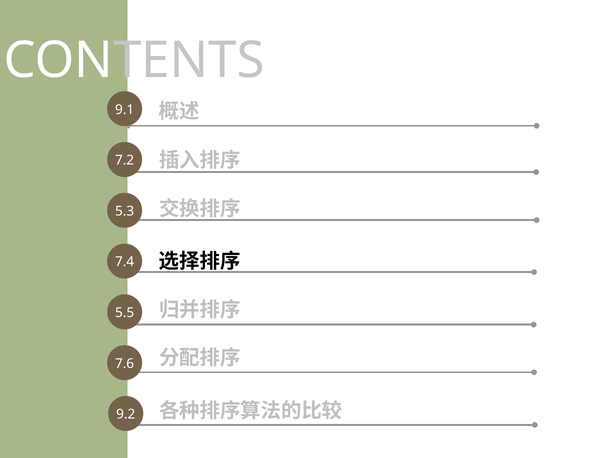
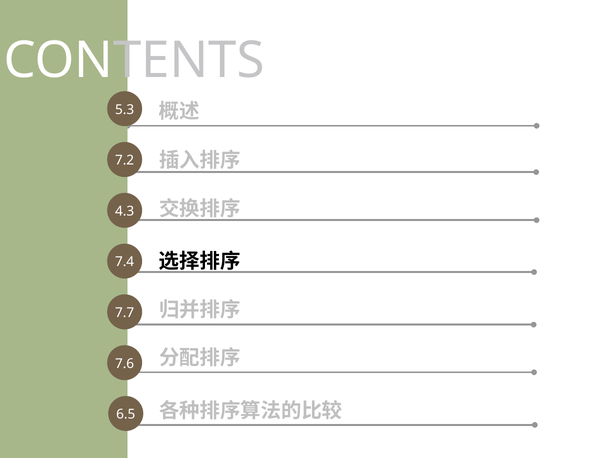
9.1: 9.1 -> 5.3 (125, 110)
5.3: 5.3 -> 4.3 (125, 211)
5.5: 5.5 -> 7.7 (125, 313)
9.2: 9.2 -> 6.5 (126, 415)
